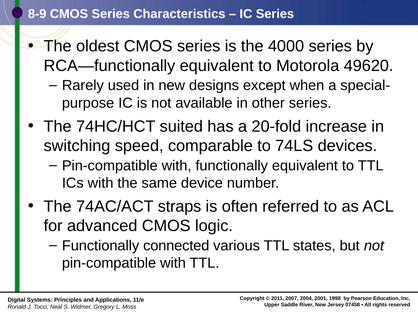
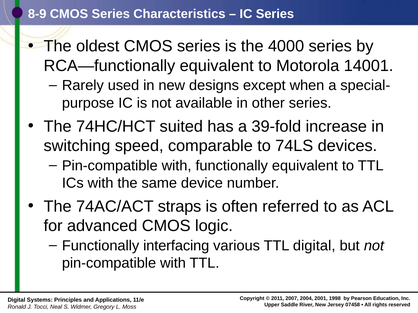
49620: 49620 -> 14001 (369, 66)
20-fold: 20-fold -> 39-fold (276, 127)
connected: connected -> interfacing (176, 246)
TTL states: states -> digital (314, 246)
